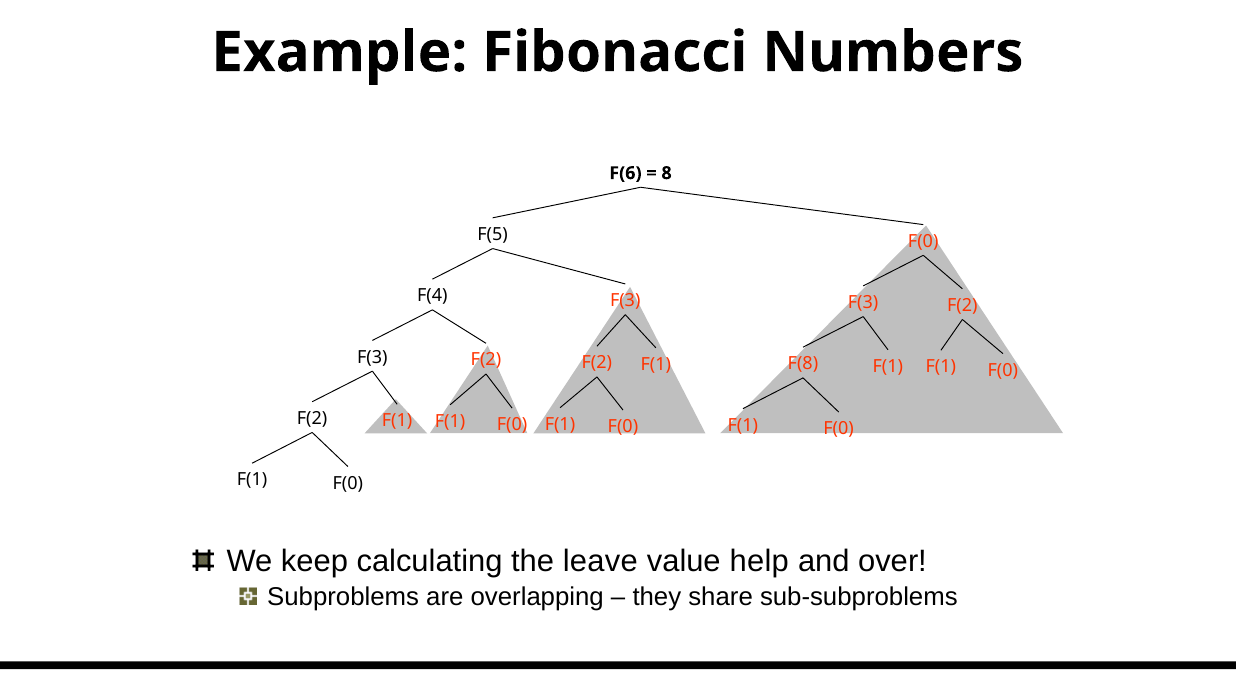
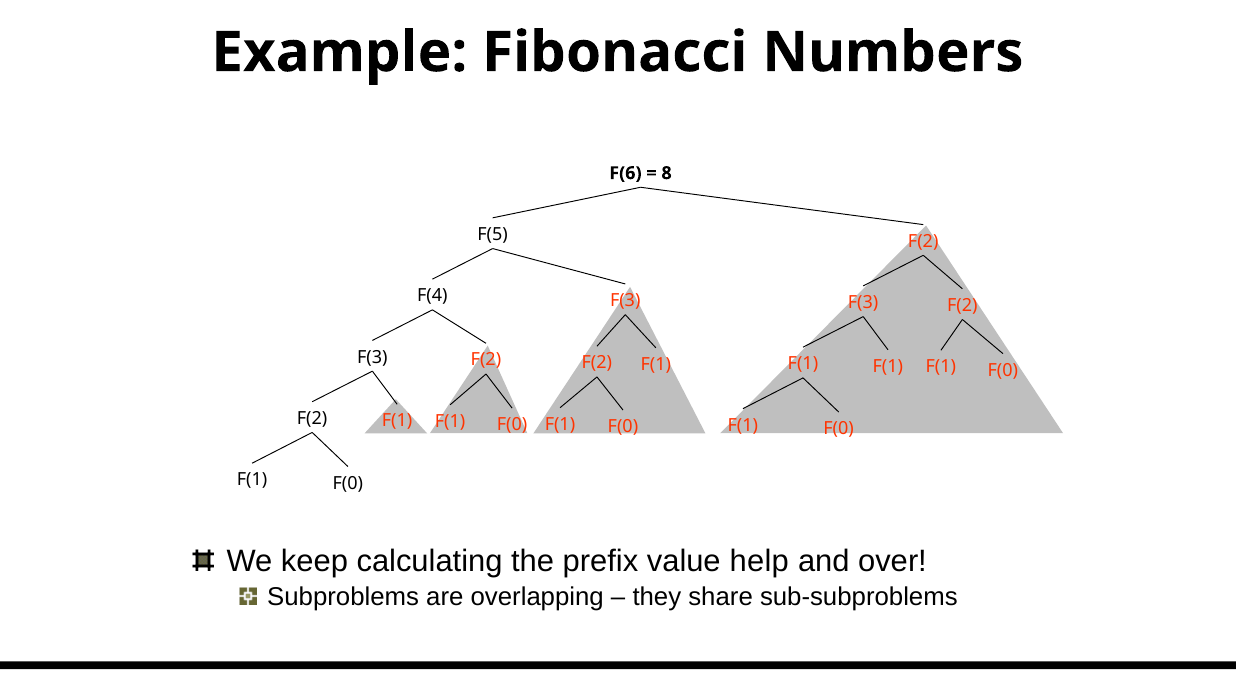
F(0: F(0 -> F(2 (923, 241)
F(8: F(8 -> F(1 (803, 364)
leave: leave -> prefix (600, 562)
